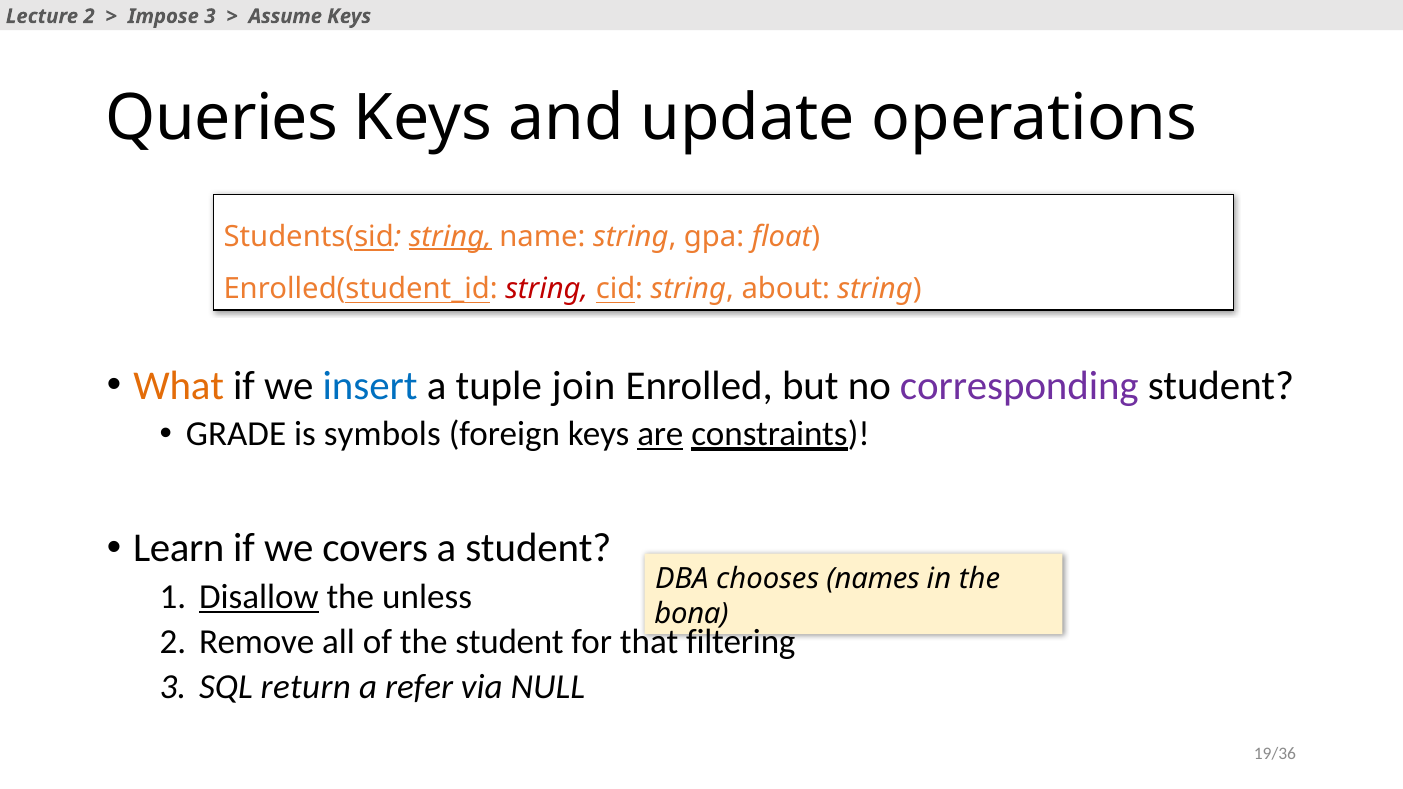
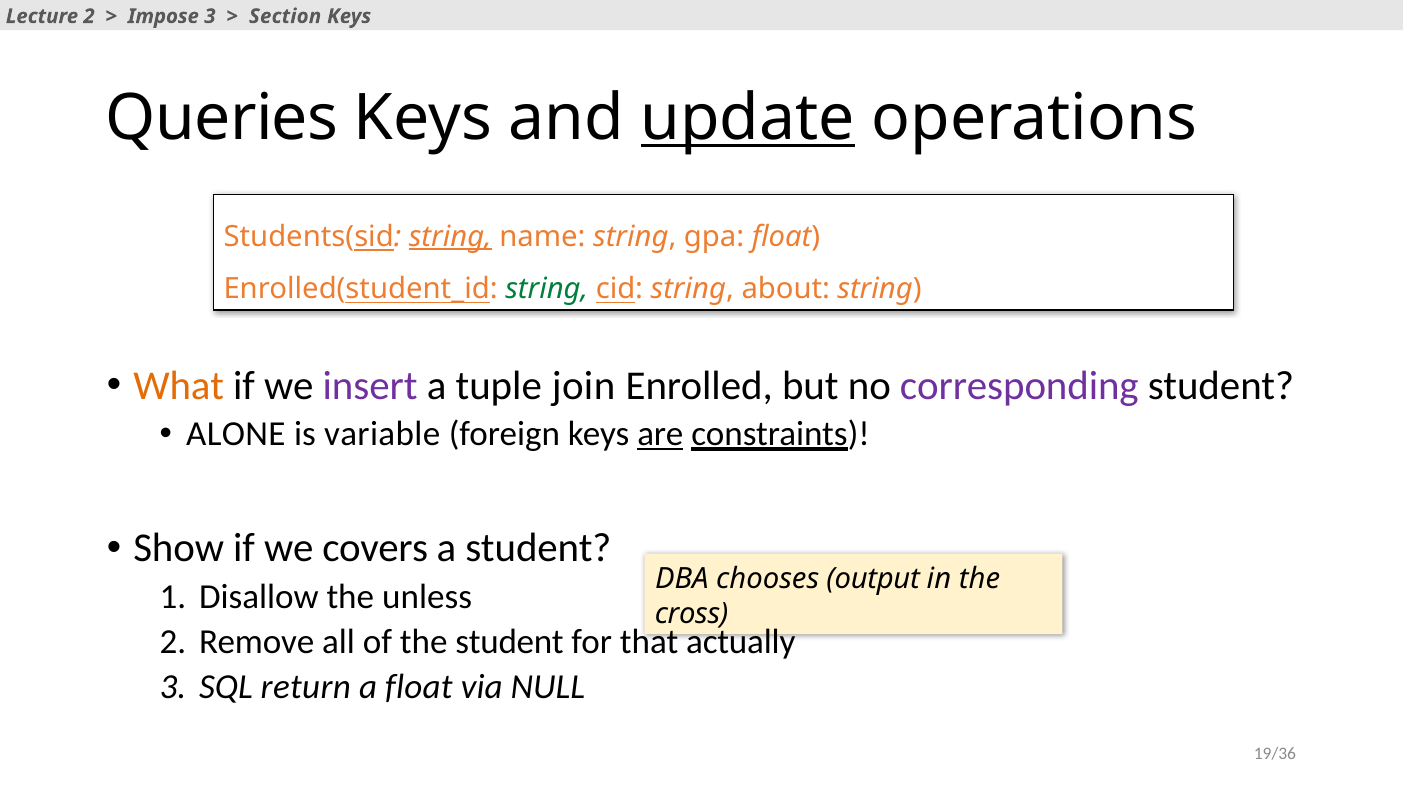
Assume: Assume -> Section (285, 16)
update underline: none -> present (748, 118)
string colour: red -> green (547, 289)
insert colour: blue -> purple (370, 386)
GRADE: GRADE -> ALONE (236, 434)
symbols: symbols -> variable (382, 434)
Learn: Learn -> Show (179, 548)
names: names -> output (873, 579)
Disallow underline: present -> none (259, 597)
bona: bona -> cross (692, 614)
filtering: filtering -> actually (741, 642)
a refer: refer -> float (419, 687)
